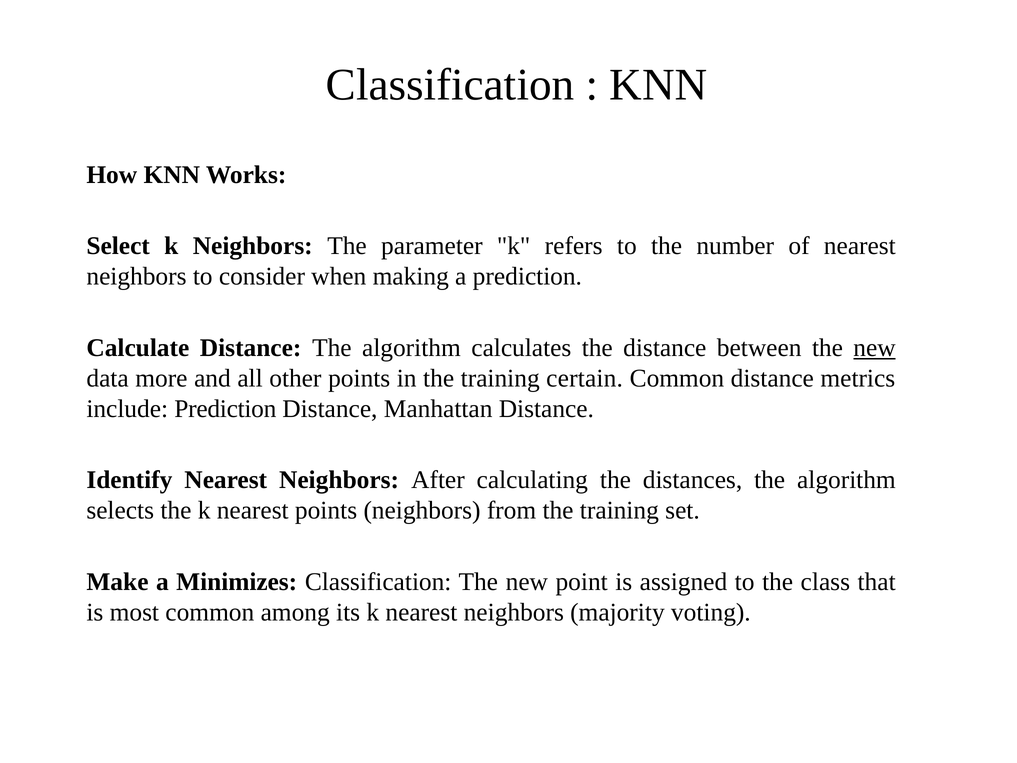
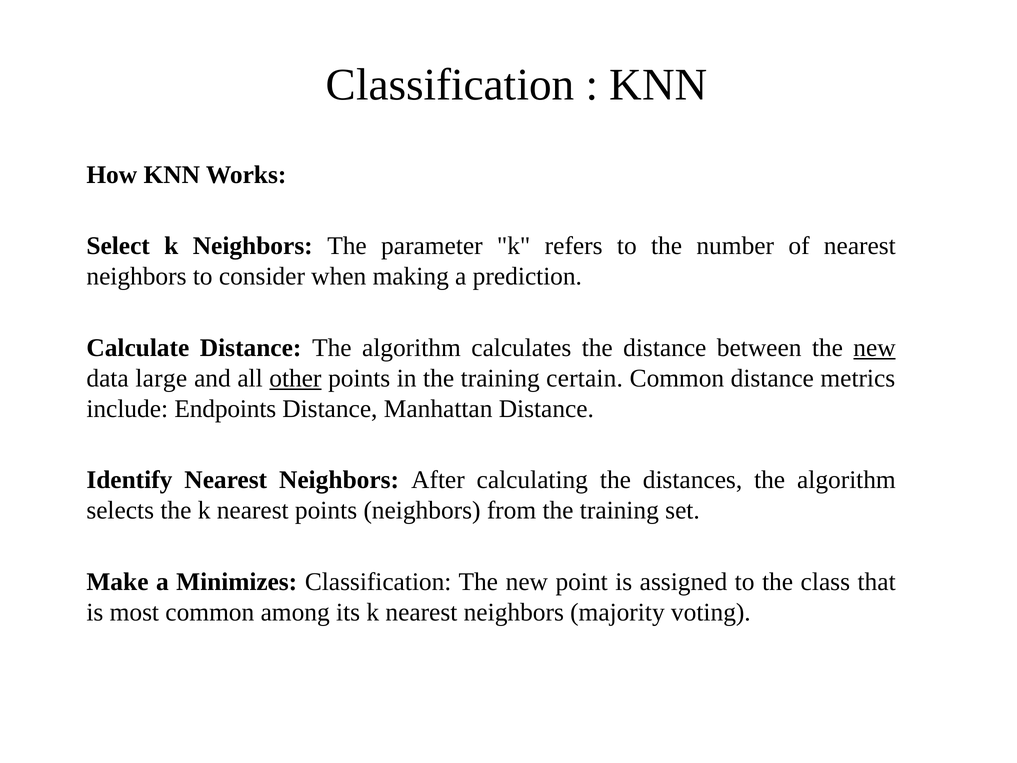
more: more -> large (161, 378)
other underline: none -> present (295, 378)
include Prediction: Prediction -> Endpoints (225, 409)
